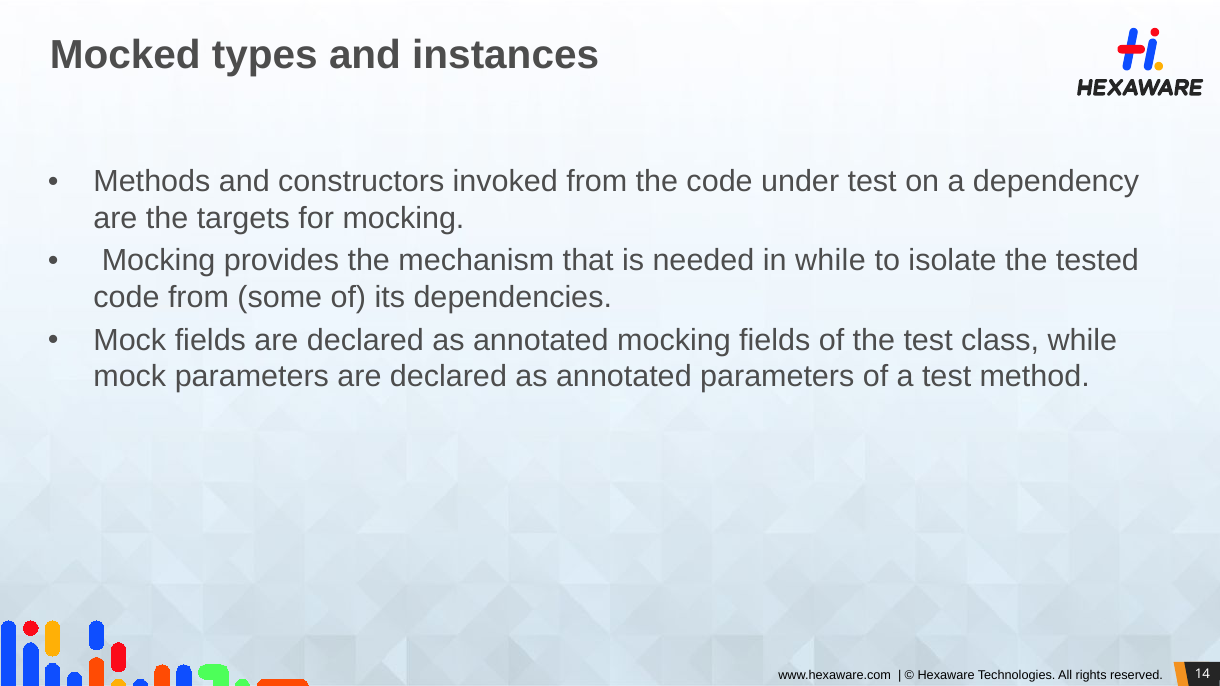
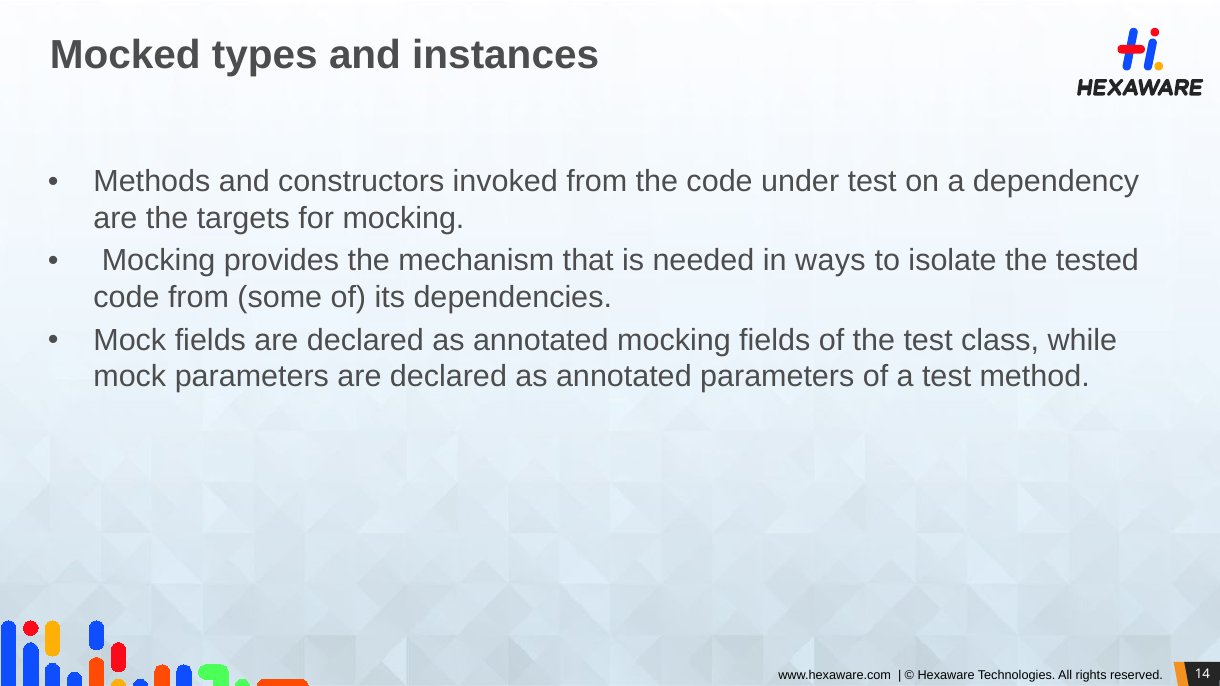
in while: while -> ways (830, 261)
